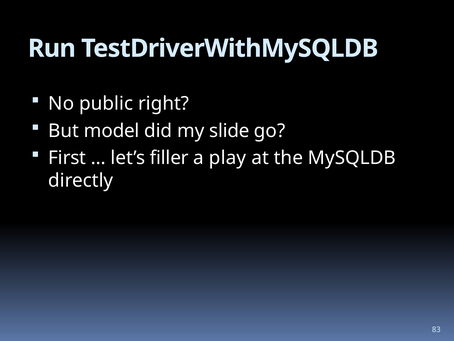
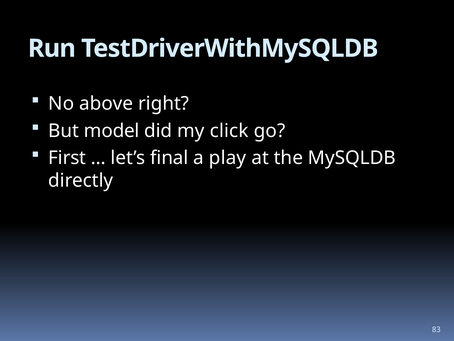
public: public -> above (106, 103)
slide: slide -> click (229, 131)
filler: filler -> final (169, 158)
